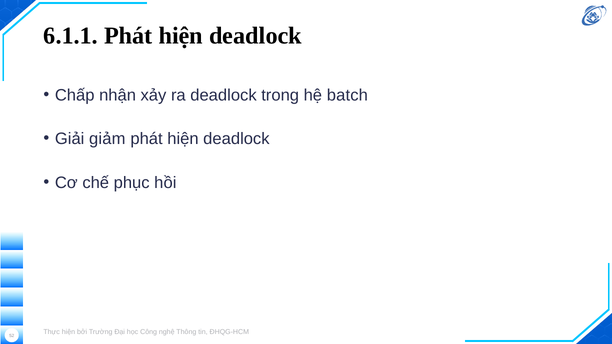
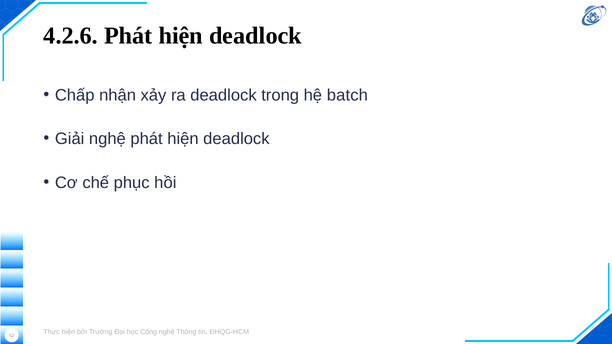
6.1.1: 6.1.1 -> 4.2.6 (71, 36)
Giải giảm: giảm -> nghệ (107, 139)
